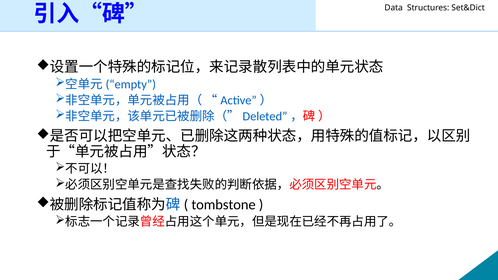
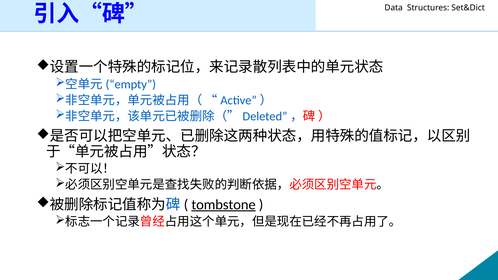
tombstone underline: none -> present (224, 205)
